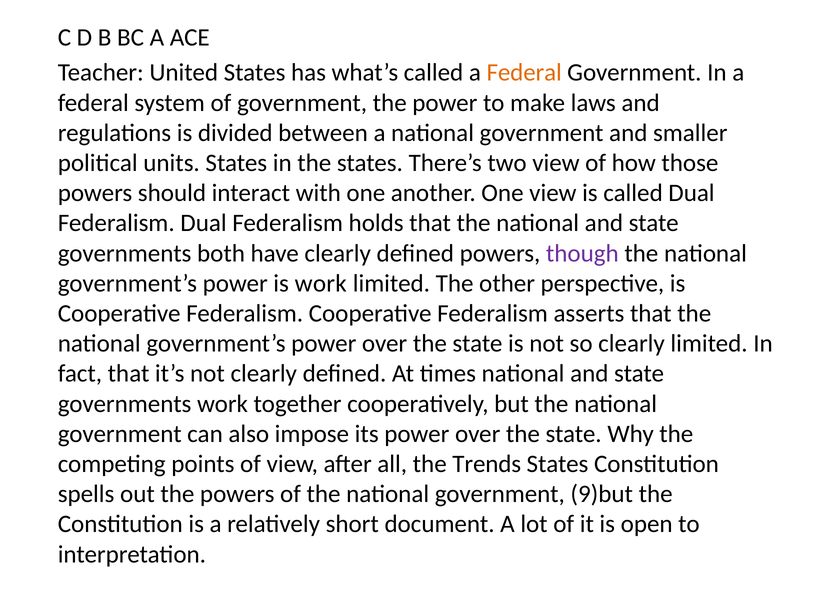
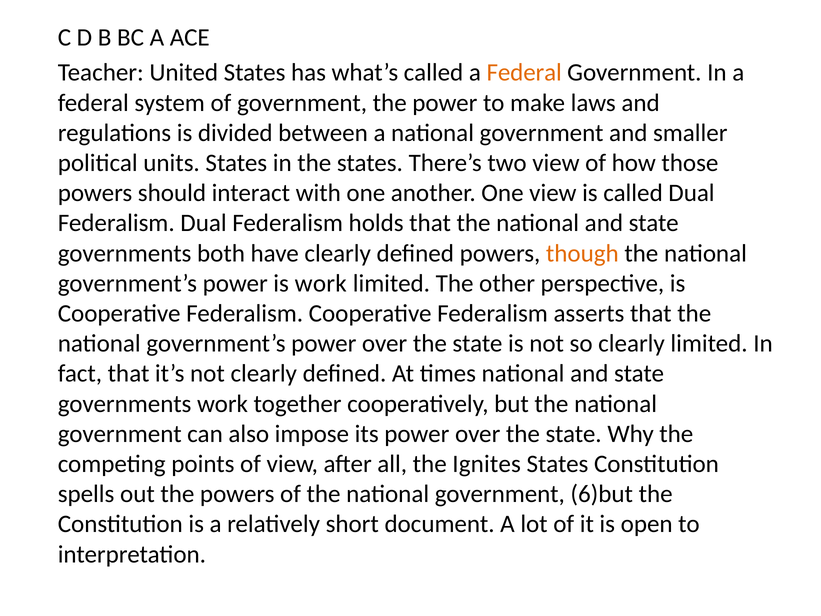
though colour: purple -> orange (582, 253)
Trends: Trends -> Ignites (487, 464)
9)but: 9)but -> 6)but (602, 494)
